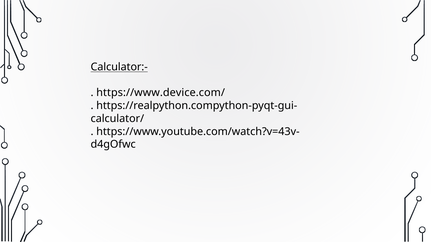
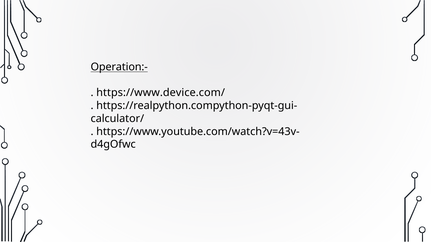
Calculator:-: Calculator:- -> Operation:- (119, 67)
